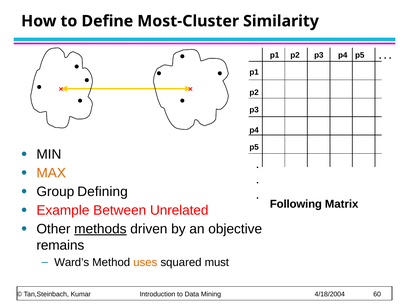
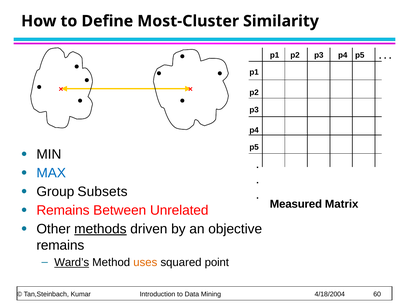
MAX colour: orange -> blue (51, 173)
Defining: Defining -> Subsets (103, 192)
Following: Following -> Measured (296, 204)
Example: Example -> Remains (63, 210)
Ward’s underline: none -> present (72, 262)
must: must -> point (217, 262)
